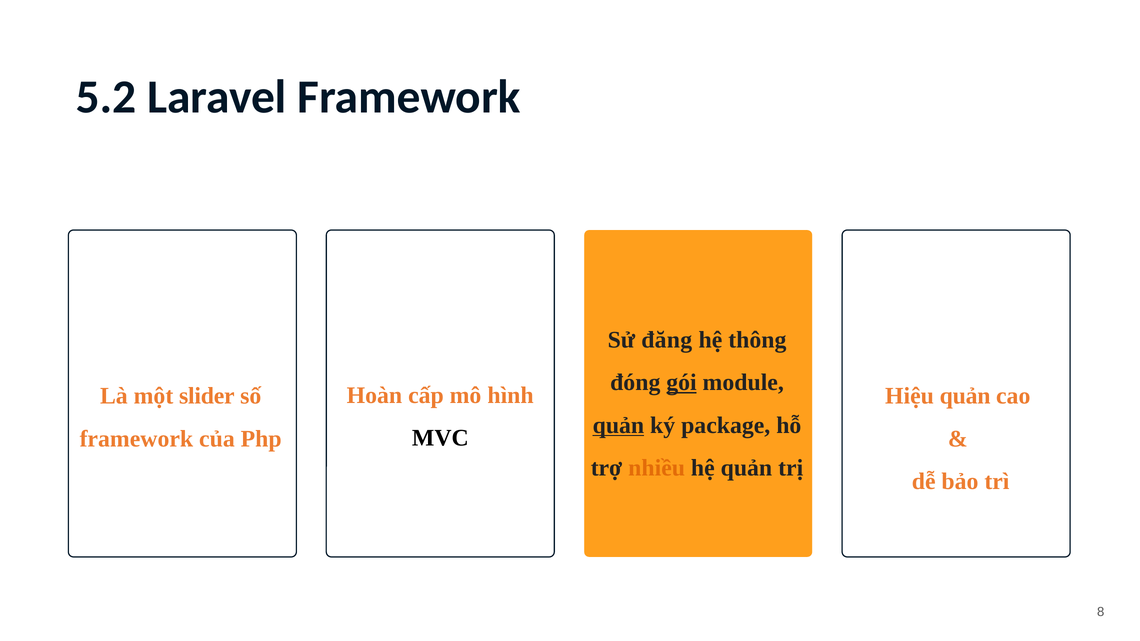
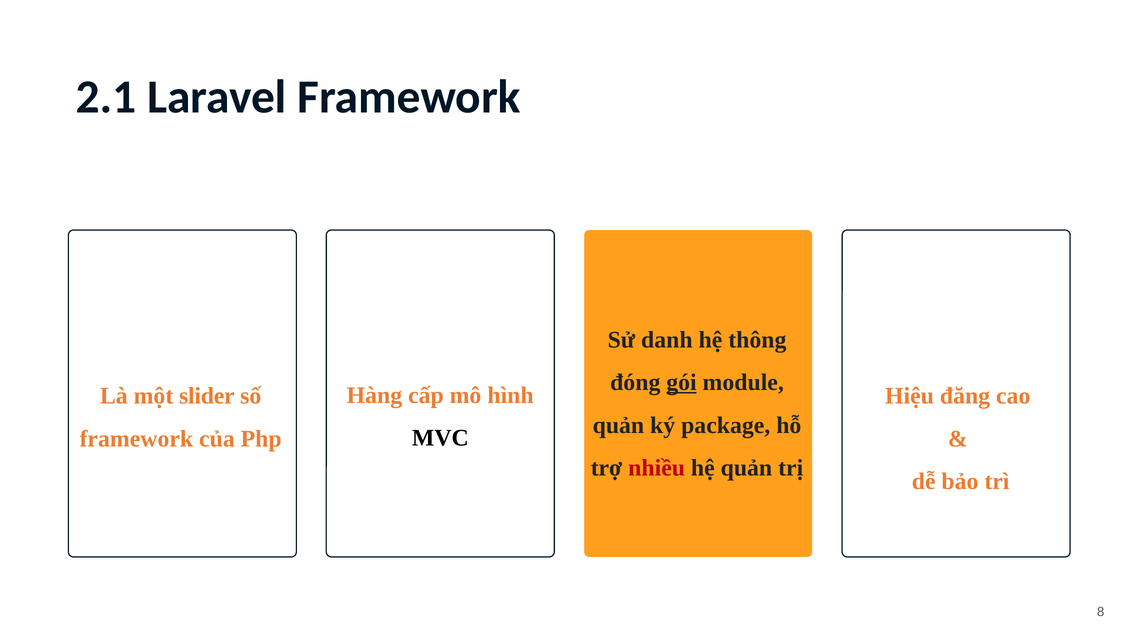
5.2: 5.2 -> 2.1 (106, 97)
đăng: đăng -> danh (667, 340)
Hoàn: Hoàn -> Hàng (374, 396)
Hiệu quản: quản -> đăng (965, 396)
quản underline: present -> none (618, 425)
nhiều colour: orange -> red (657, 468)
